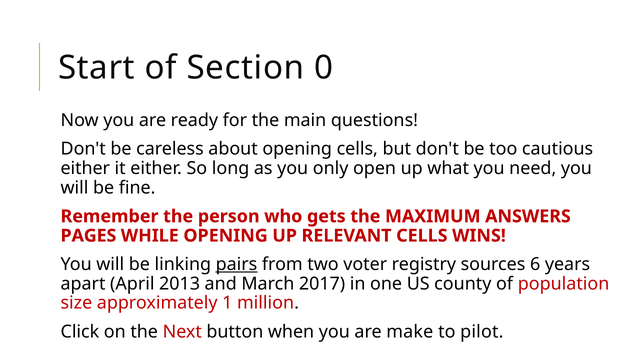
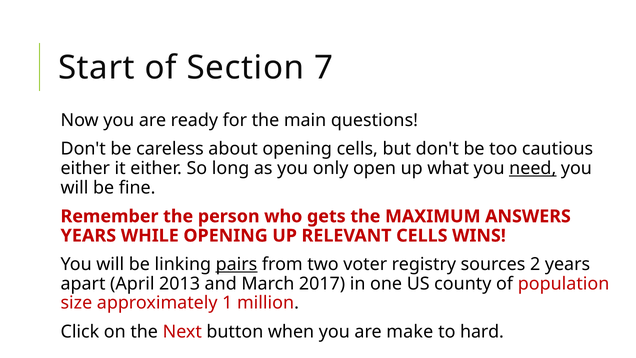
0: 0 -> 7 (323, 68)
need underline: none -> present (533, 168)
PAGES: PAGES -> YEARS (88, 236)
6: 6 -> 2 (535, 264)
pilot: pilot -> hard (482, 331)
